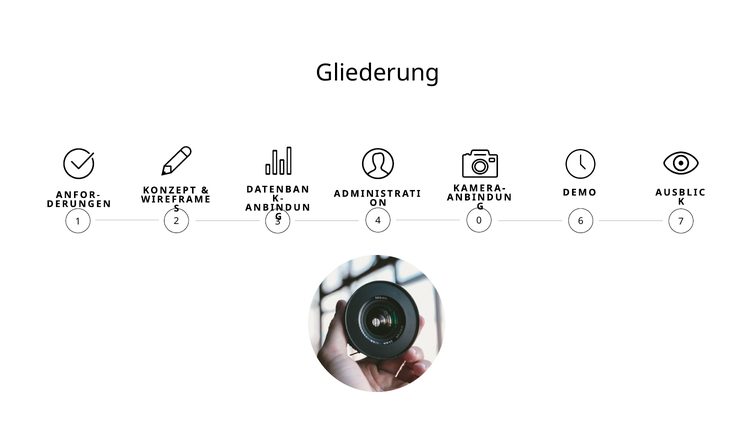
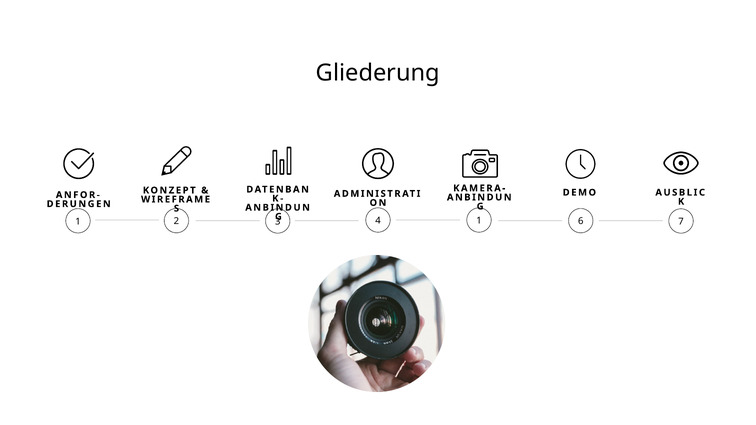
4 0: 0 -> 1 (479, 221)
